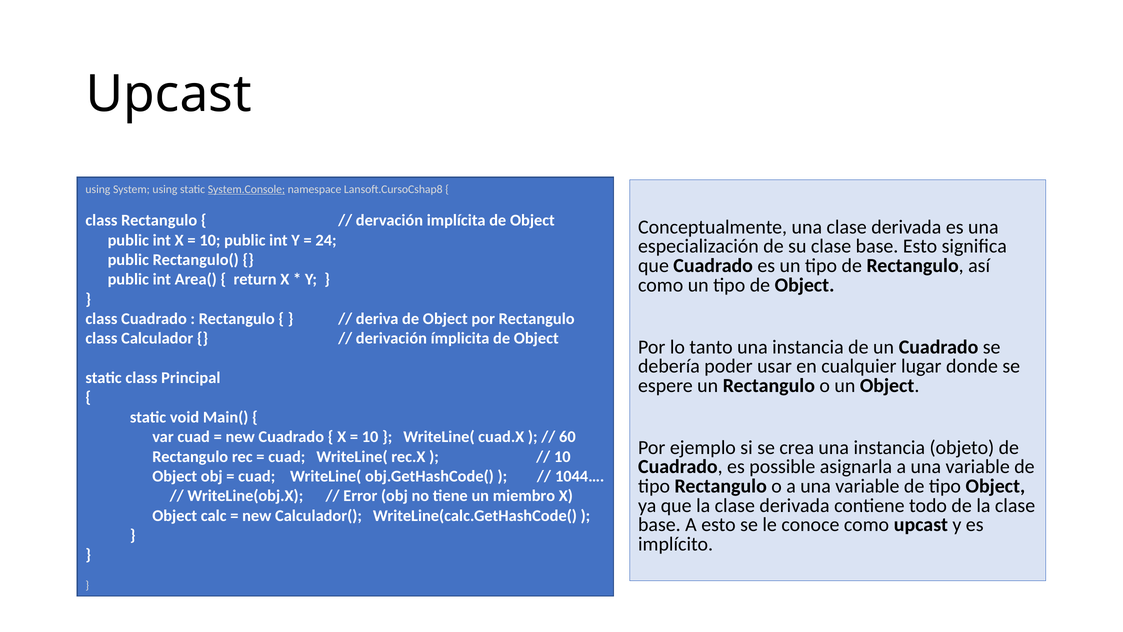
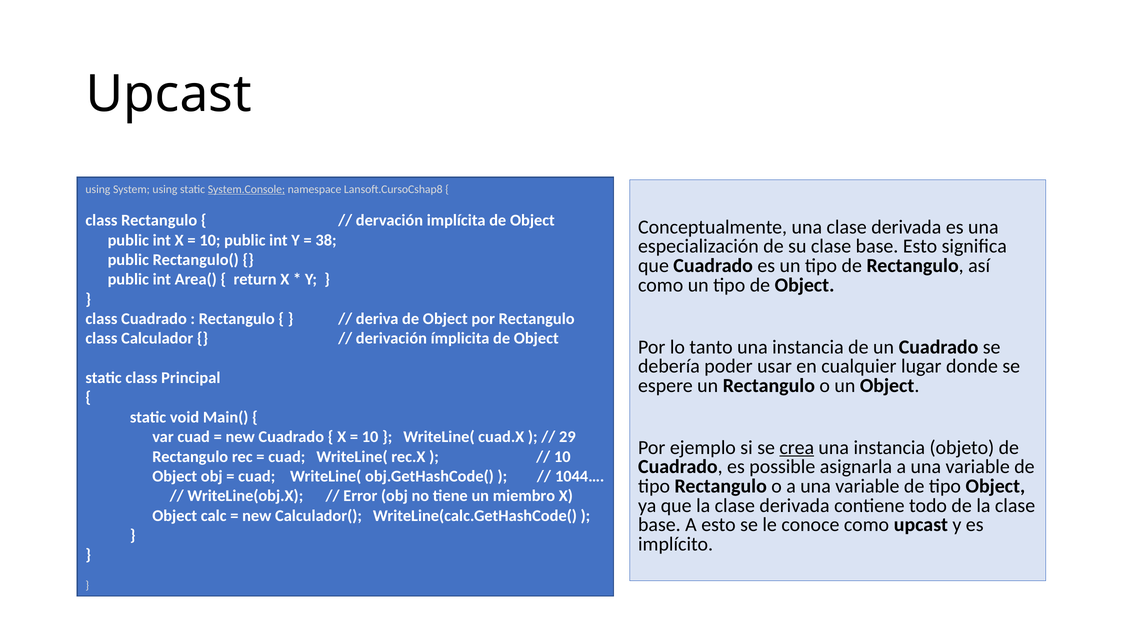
24: 24 -> 38 (326, 240)
60: 60 -> 29 (567, 437)
crea underline: none -> present (797, 447)
